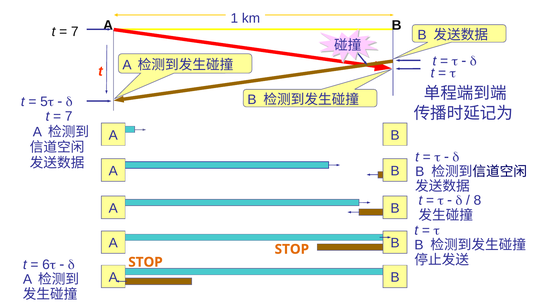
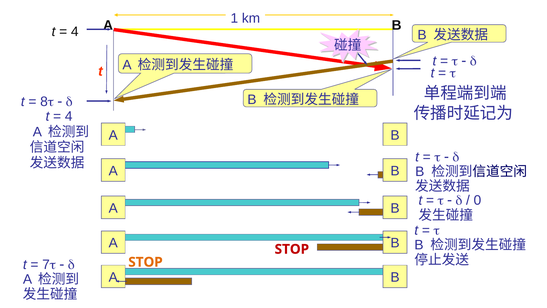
7: 7 -> 4 (75, 32)
5: 5 -> 8 (44, 102)
7: 7 -> 4 (69, 116)
8: 8 -> 0 (477, 200)
STOP colour: orange -> red (292, 249)
6: 6 -> 7 (46, 264)
